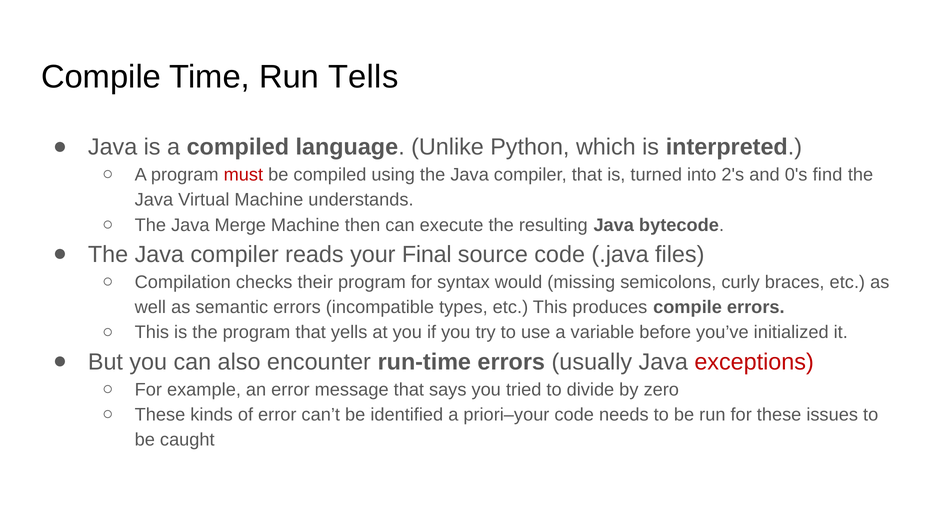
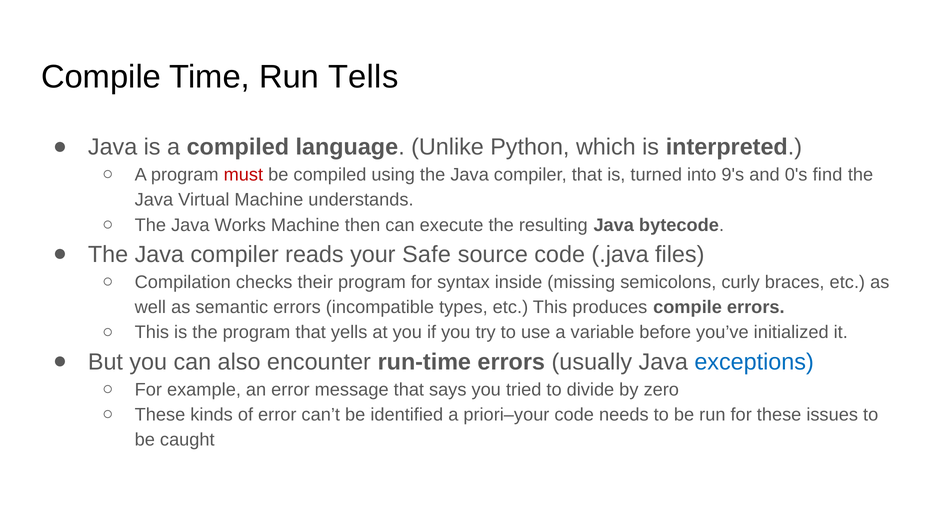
2's: 2's -> 9's (733, 175)
Merge: Merge -> Works (240, 225)
Final: Final -> Safe (427, 254)
would: would -> inside (519, 282)
exceptions colour: red -> blue (754, 362)
